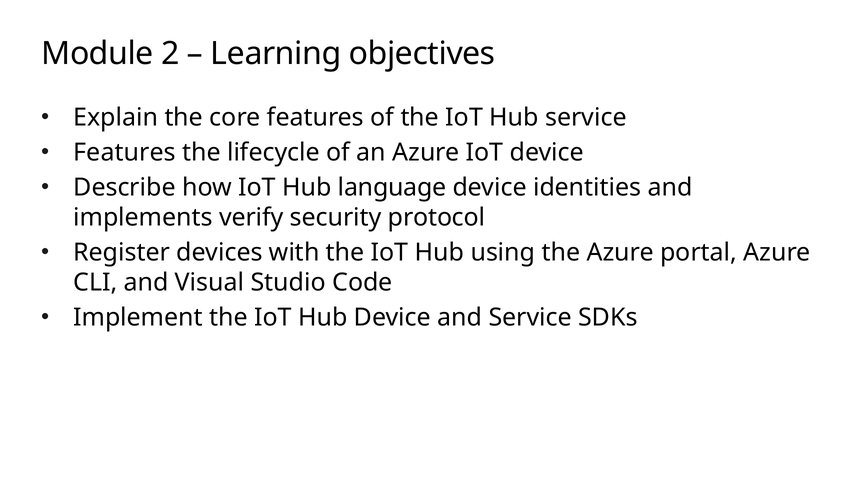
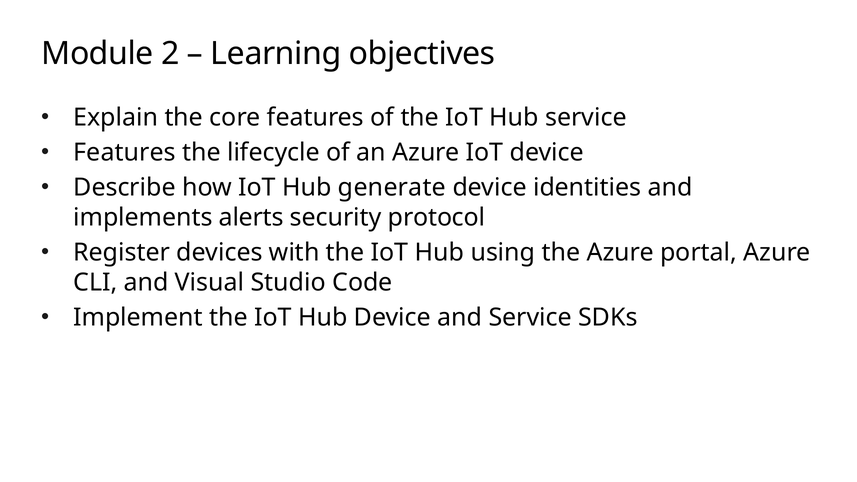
language: language -> generate (392, 188)
verify: verify -> alerts (251, 218)
